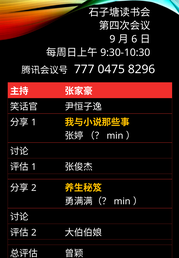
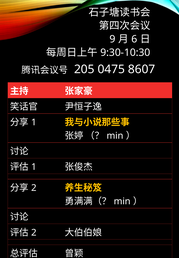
777: 777 -> 205 (84, 69)
8296: 8296 -> 8607 (142, 69)
